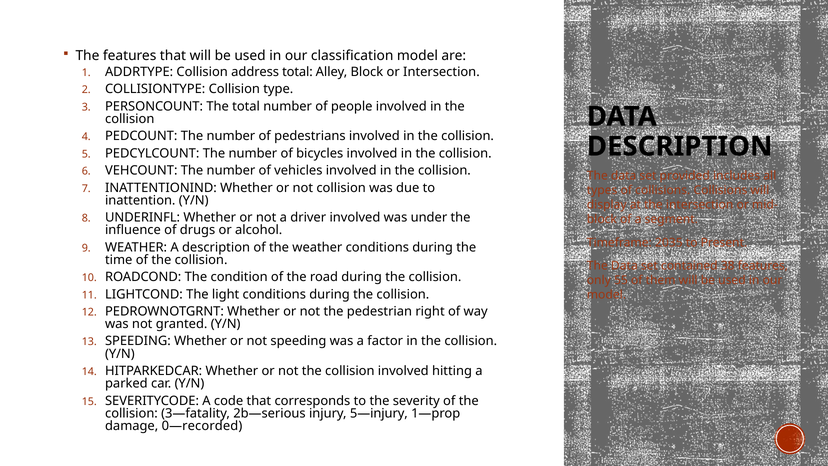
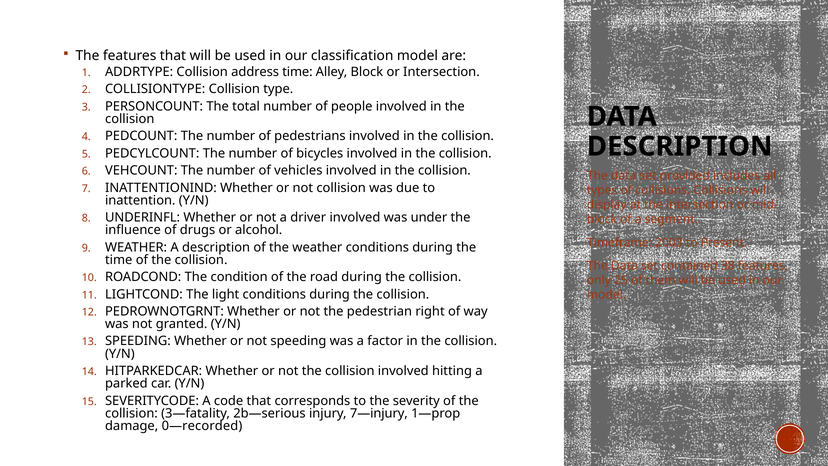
address total: total -> time (297, 72)
2035: 2035 -> 2003 (669, 242)
55: 55 -> 25 (621, 280)
5—injury: 5—injury -> 7—injury (379, 413)
